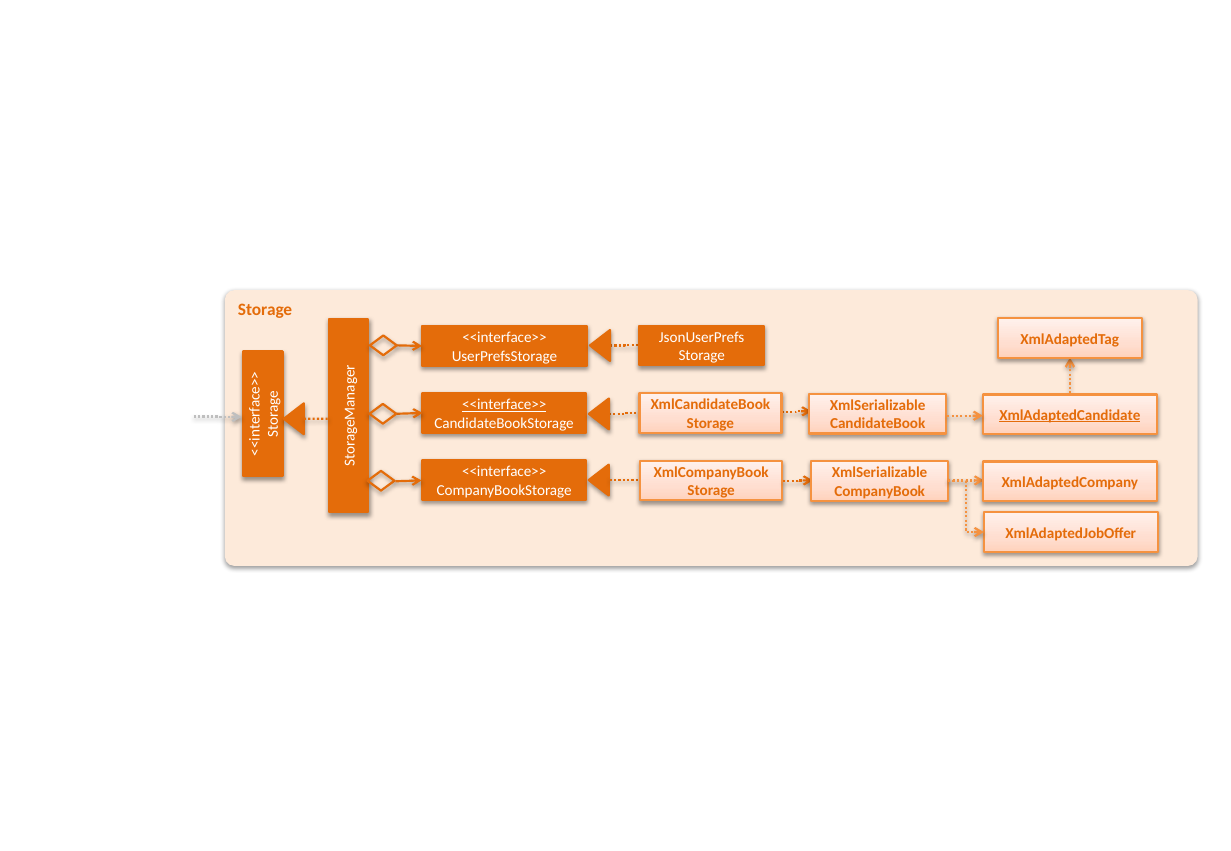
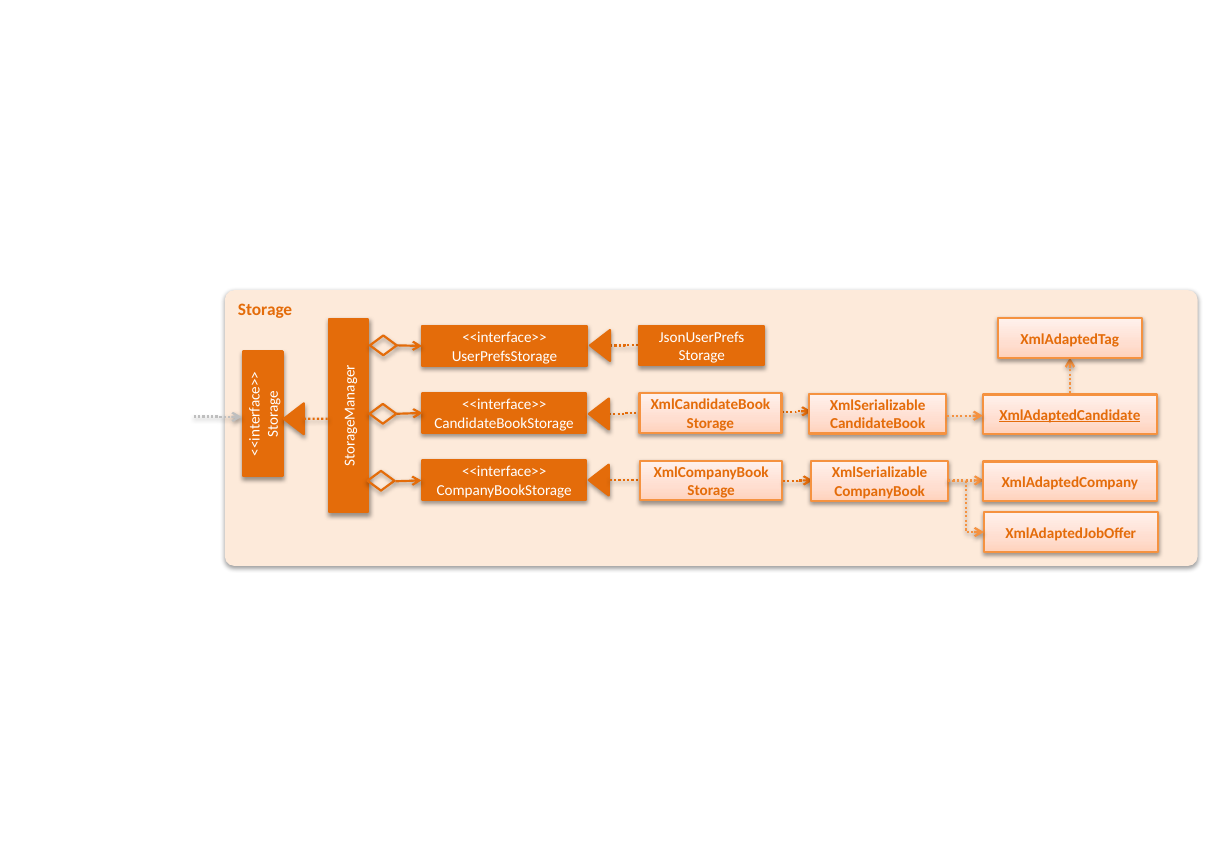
<<interface>> underline: present -> none (504, 405)
